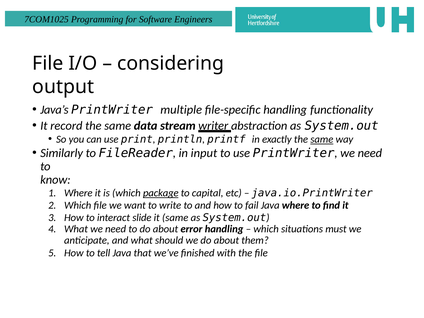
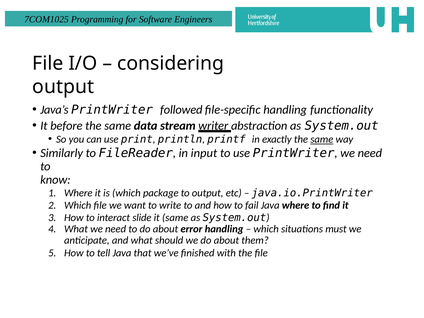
multiple: multiple -> followed (181, 110)
record: record -> before (66, 126)
package underline: present -> none (161, 193)
to capital: capital -> output (208, 193)
